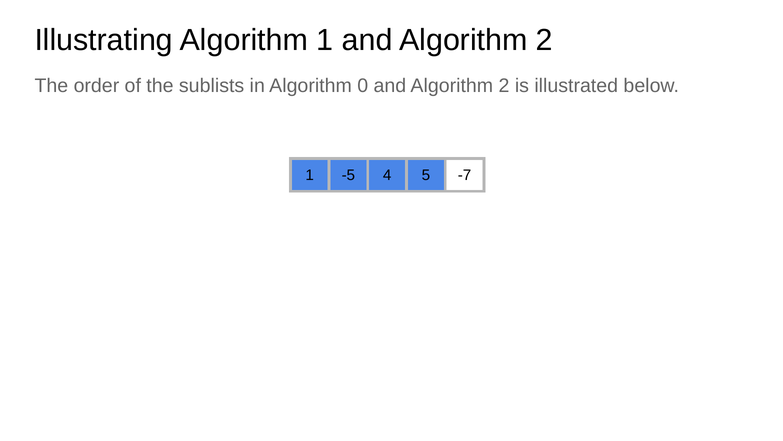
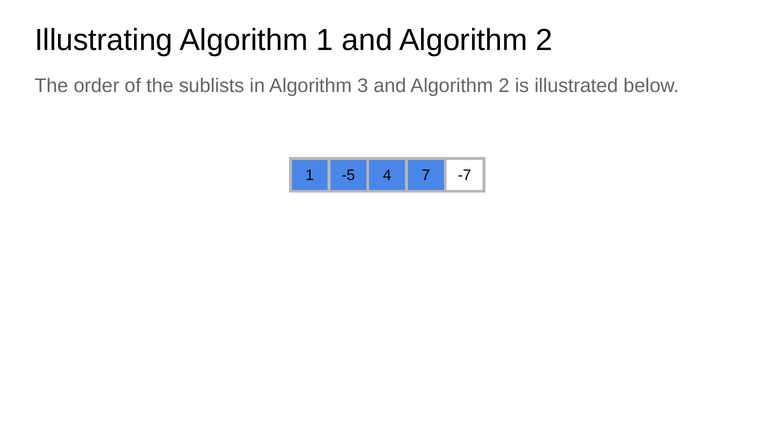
0: 0 -> 3 (363, 85)
5: 5 -> 7 (426, 175)
